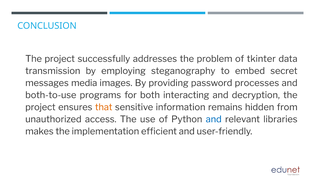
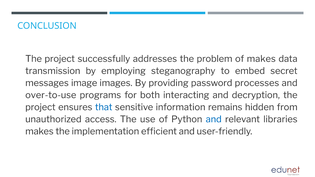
of tkinter: tkinter -> makes (261, 59)
media: media -> image (84, 83)
both-to-use: both-to-use -> over-to-use (51, 95)
that colour: orange -> blue (104, 107)
